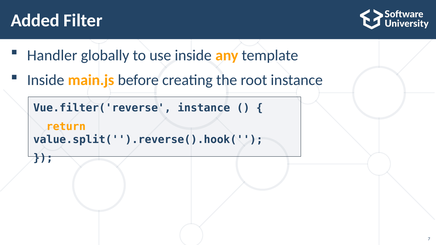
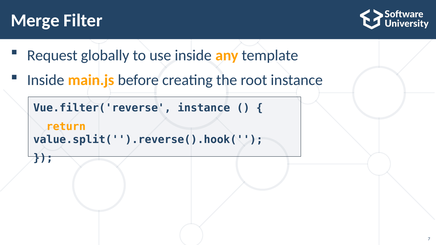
Added: Added -> Merge (35, 21)
Handler: Handler -> Request (52, 55)
